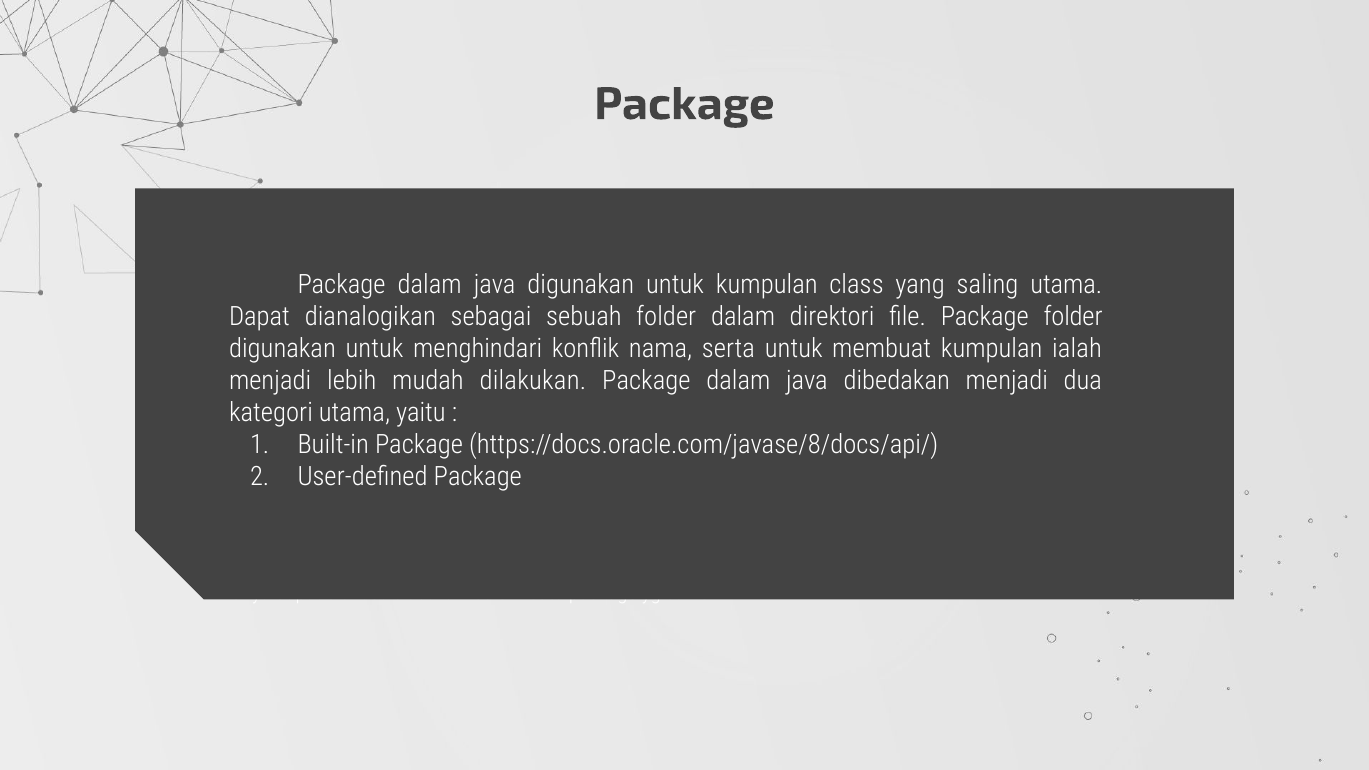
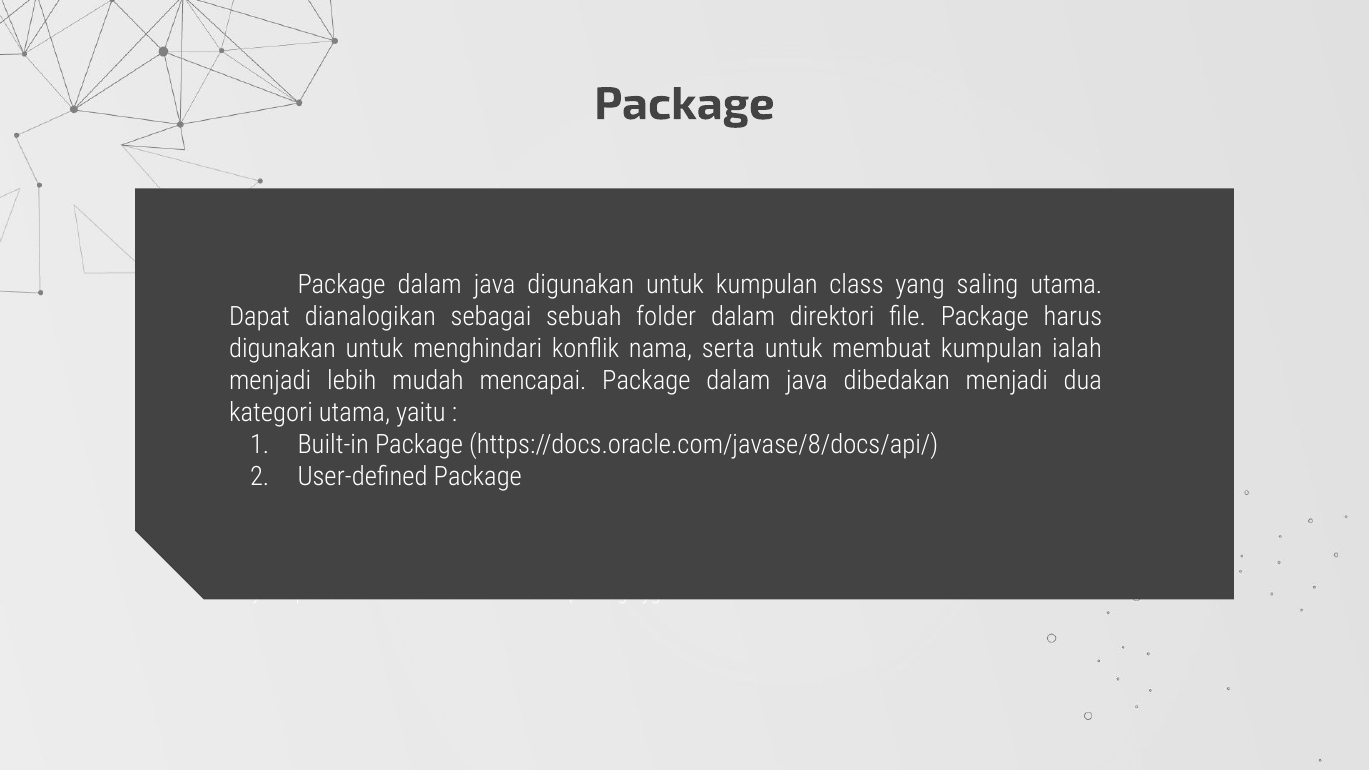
Package folder: folder -> harus (1073, 317)
dilakukan: dilakukan -> mencapai (533, 381)
